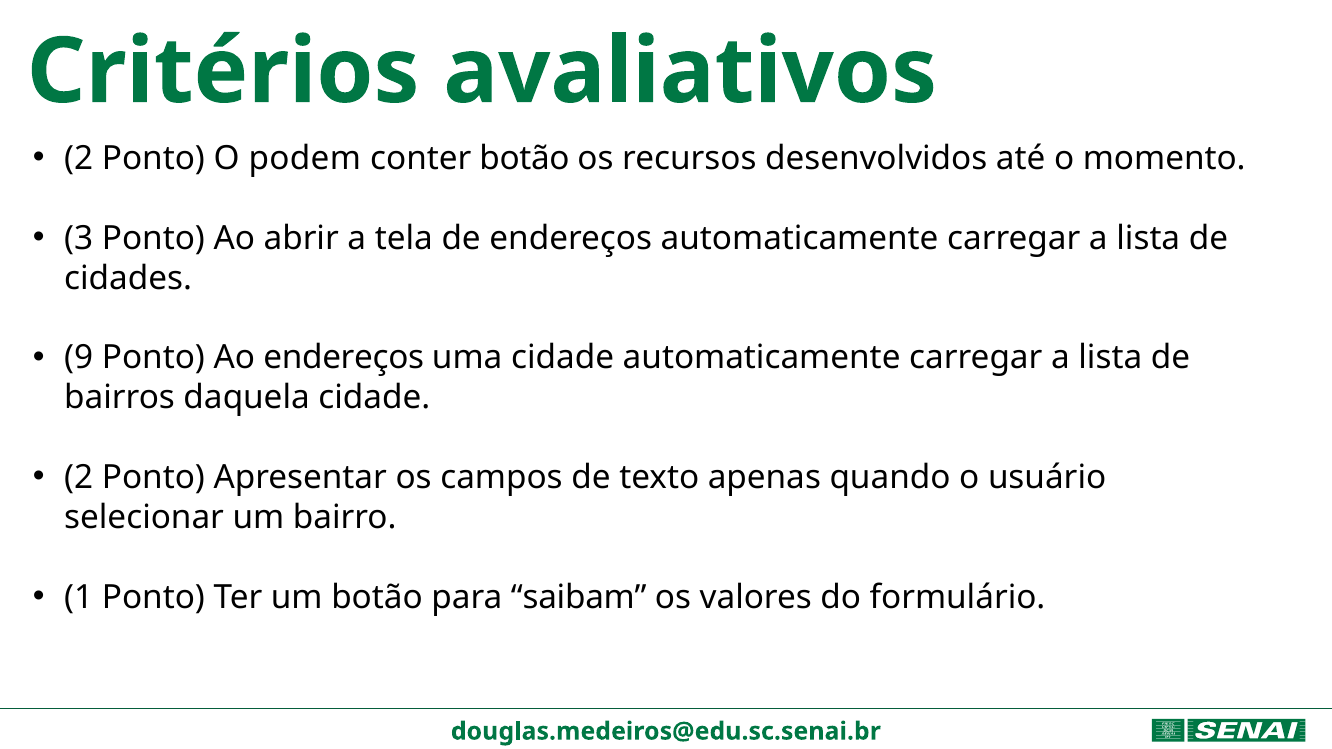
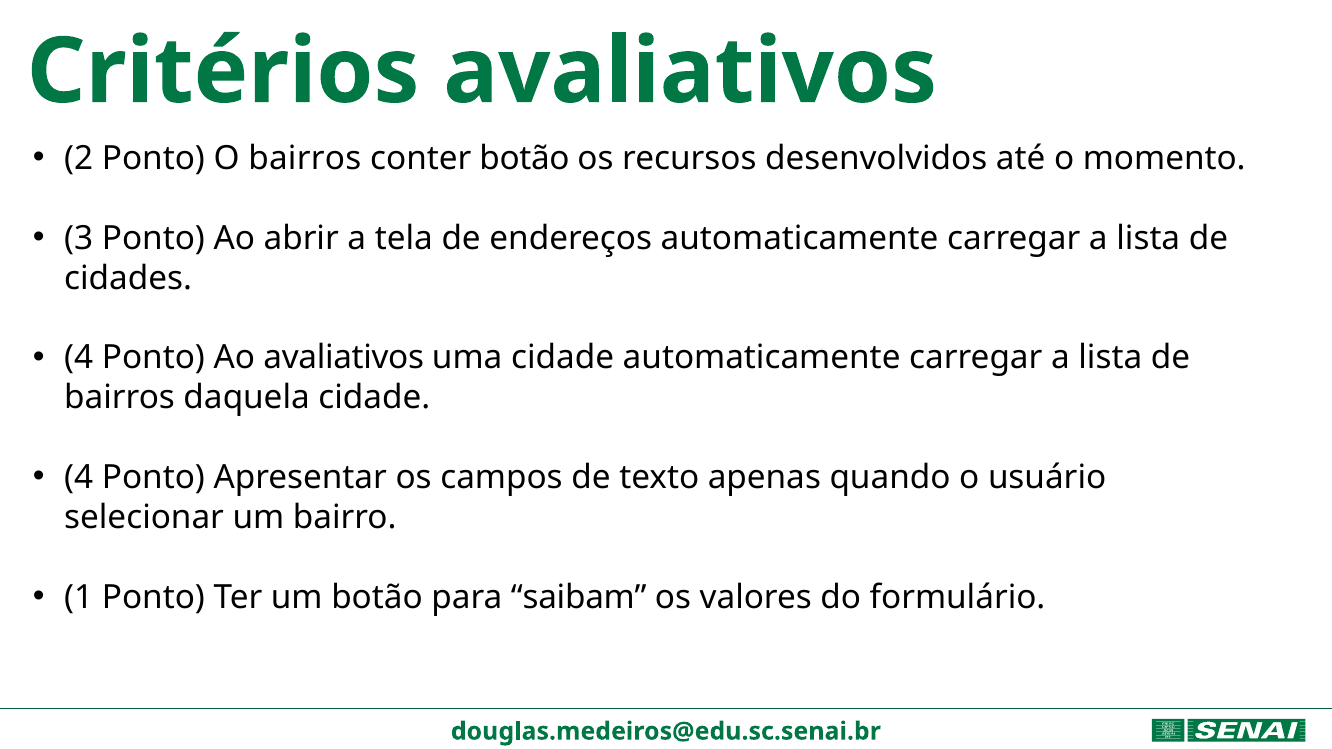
O podem: podem -> bairros (305, 158)
9: 9 -> 4 (79, 358)
Ao endereços: endereços -> avaliativos (344, 358)
2: 2 -> 4 (79, 478)
